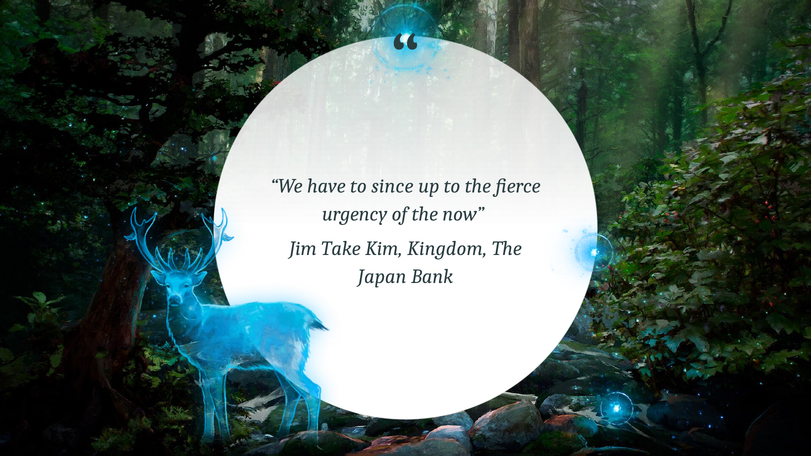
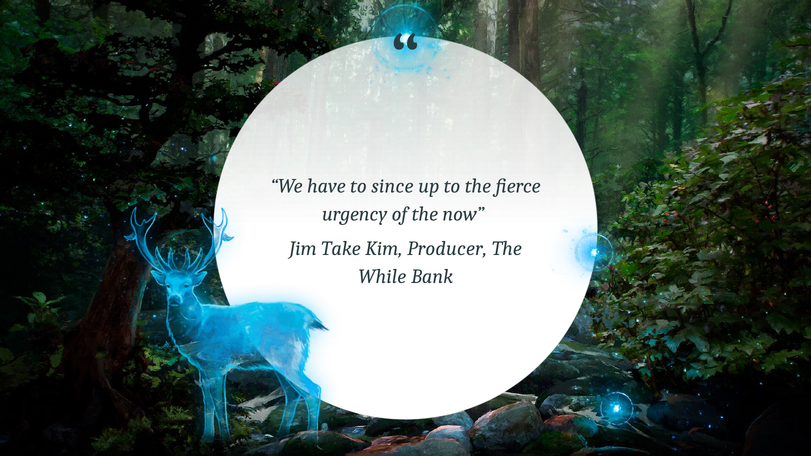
Kingdom: Kingdom -> Producer (447, 249)
Japan: Japan -> While (382, 277)
